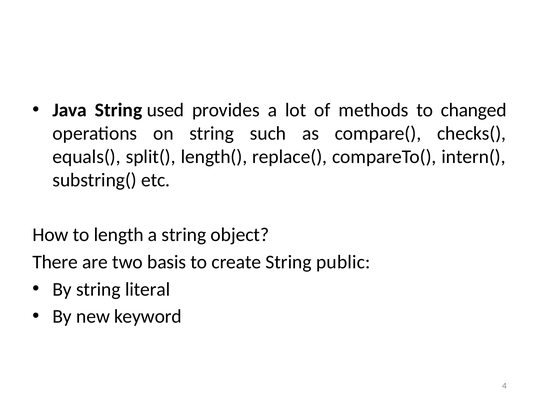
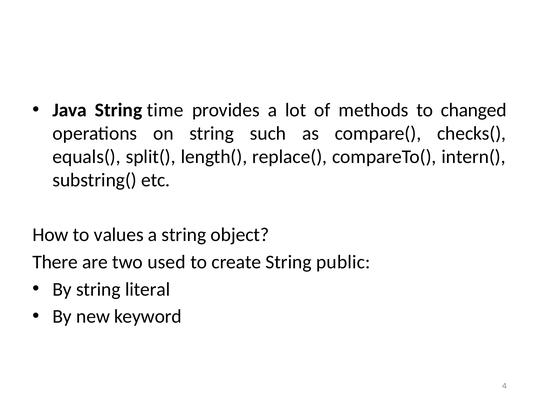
used: used -> time (165, 110)
length: length -> values (119, 235)
basis: basis -> used (167, 262)
